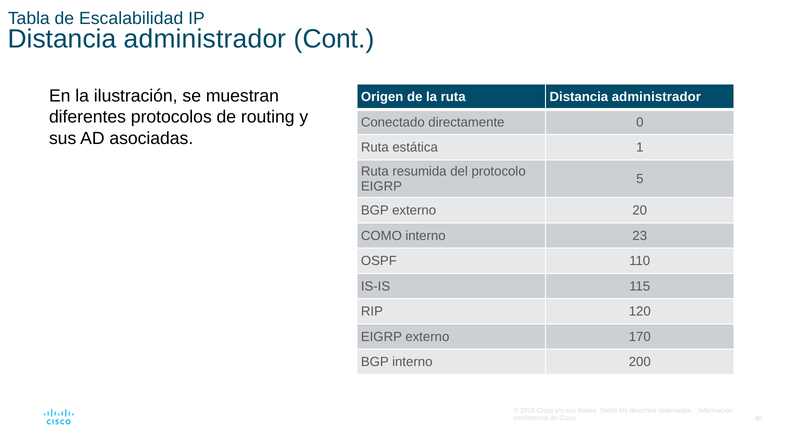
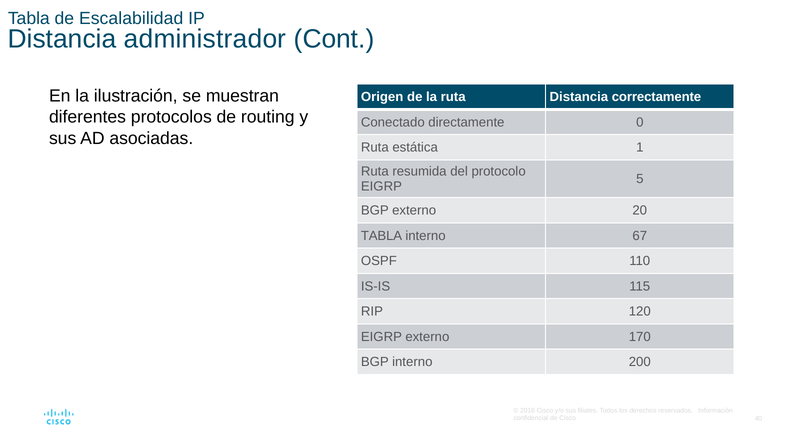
ruta Distancia administrador: administrador -> correctamente (656, 97)
COMO: COMO -> TABLA (382, 236)
23: 23 -> 67 (640, 236)
